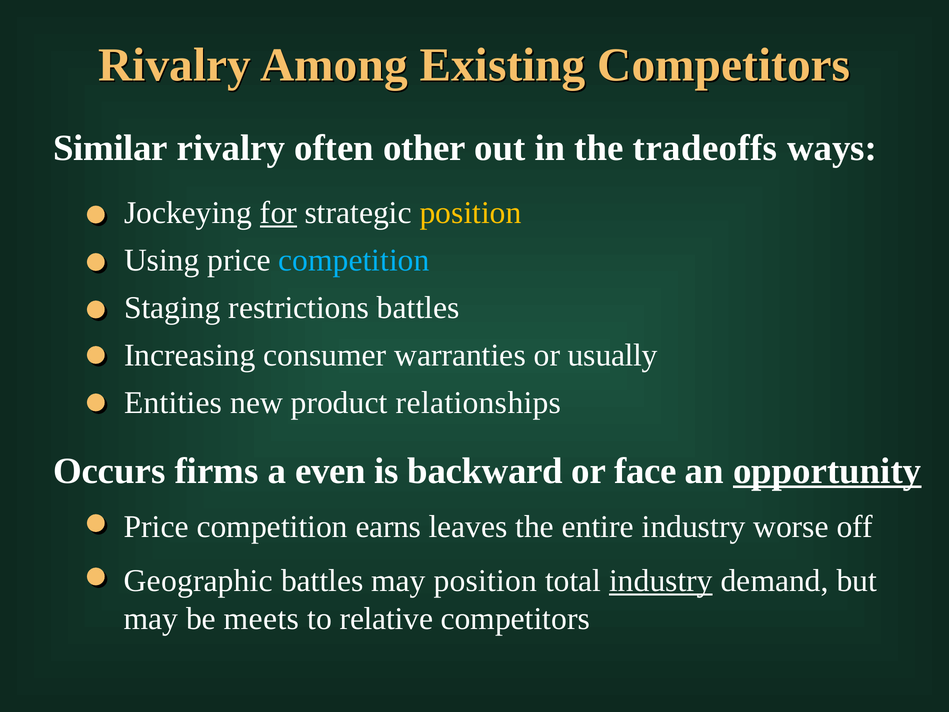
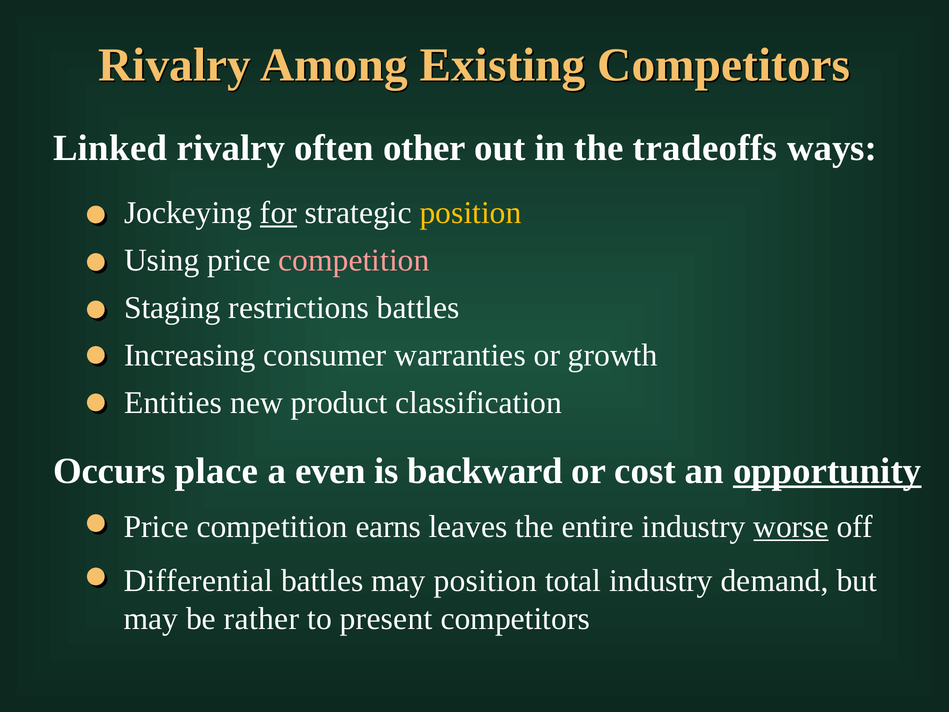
Similar: Similar -> Linked (110, 148)
competition colour: light blue -> pink (354, 260)
usually: usually -> growth (613, 355)
relationships: relationships -> classification (479, 403)
firms: firms -> place (216, 471)
face: face -> cost (645, 471)
worse underline: none -> present (791, 526)
Geographic: Geographic -> Differential (198, 581)
industry underline: present -> none (661, 581)
meets: meets -> rather (261, 619)
relative: relative -> present (386, 619)
